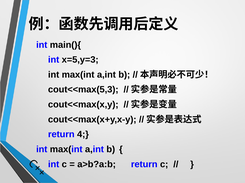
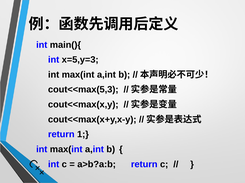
4: 4 -> 1 (83, 135)
